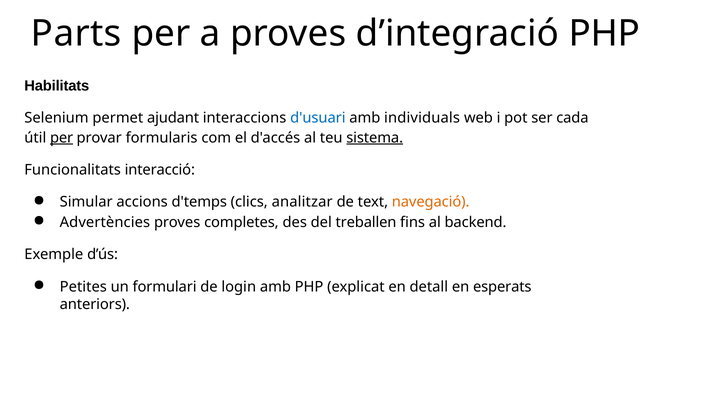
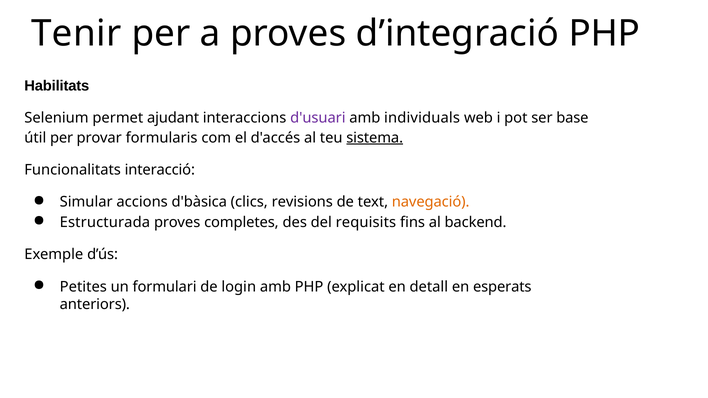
Parts: Parts -> Tenir (76, 34)
d'usuari colour: blue -> purple (318, 118)
cada: cada -> base (572, 118)
per underline: present -> none (62, 138)
d'temps: d'temps -> d'bàsica (199, 202)
analitzar: analitzar -> revisions (302, 202)
Advertències: Advertències -> Estructurada (105, 223)
treballen: treballen -> requisits (366, 223)
